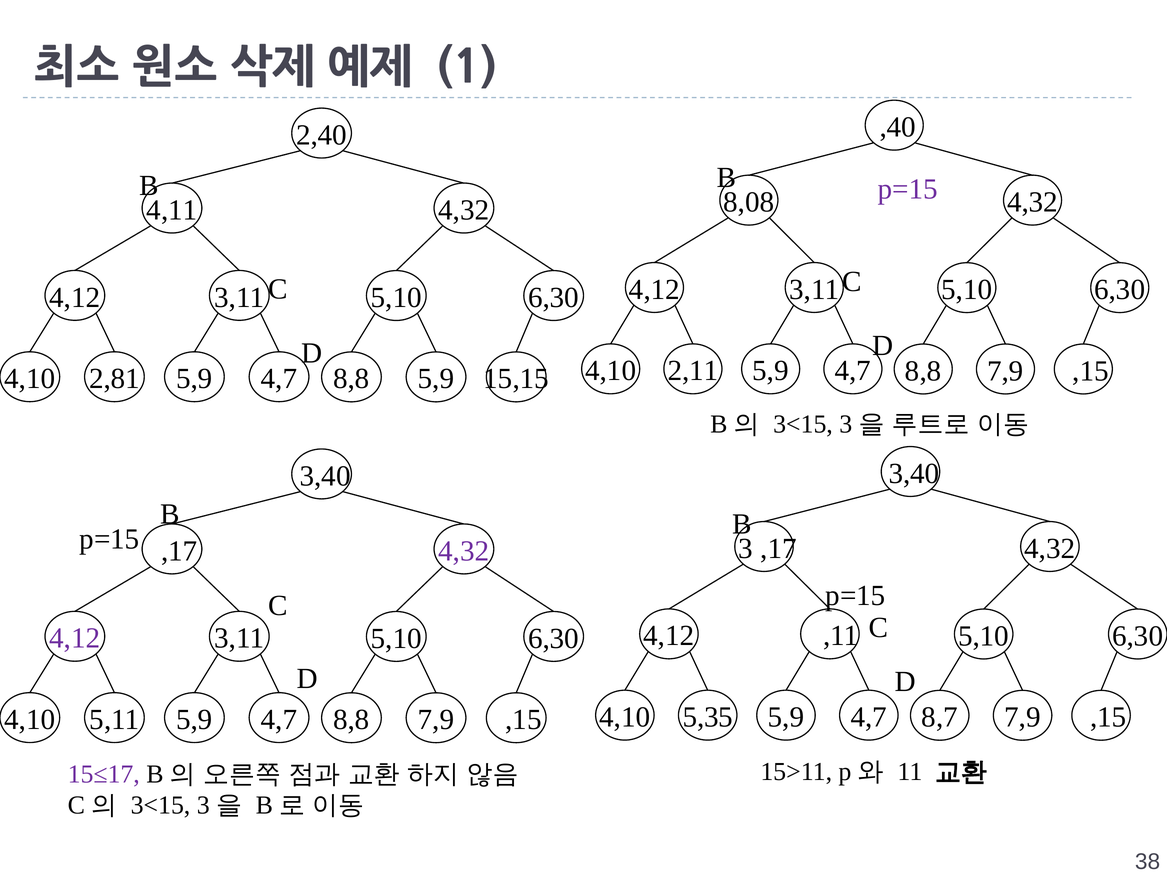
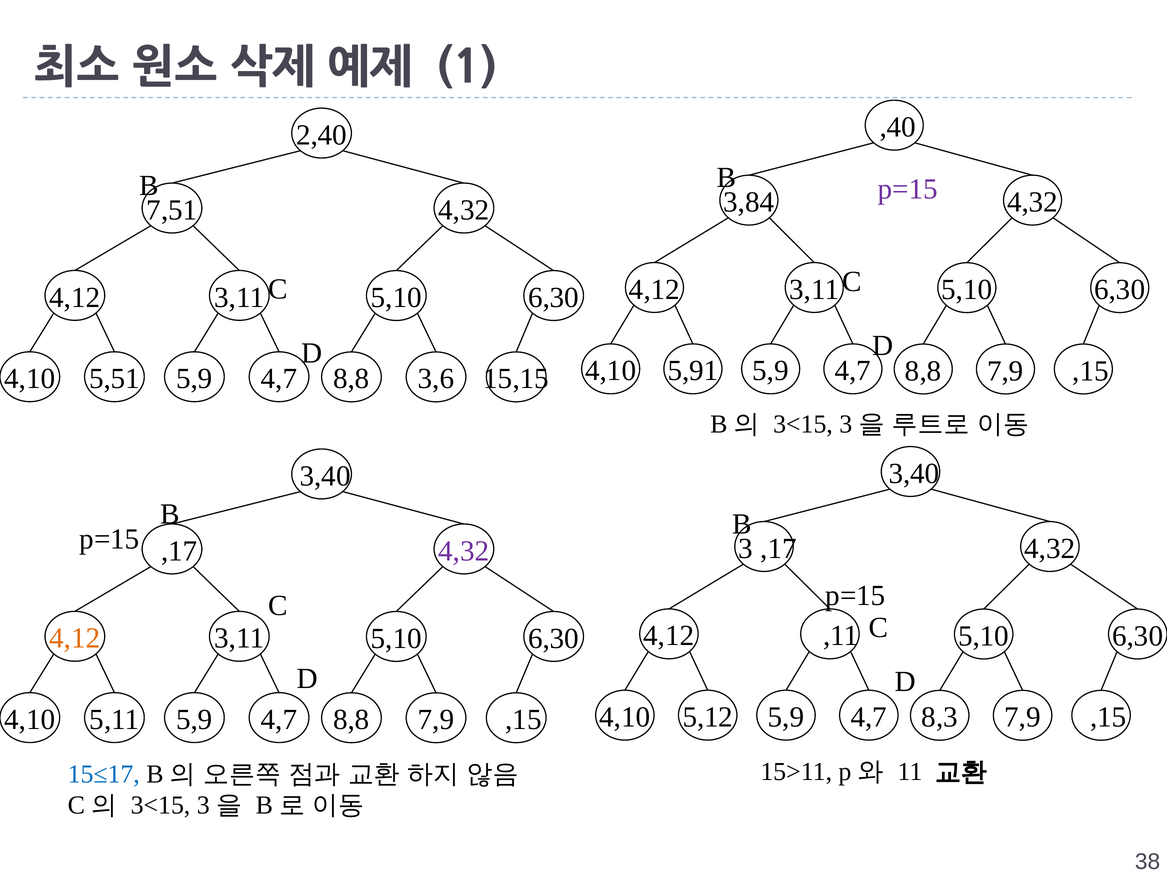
8,08: 8,08 -> 3,84 (749, 202)
4,11: 4,11 -> 7,51 (172, 210)
2,11: 2,11 -> 5,91 (693, 371)
2,81: 2,81 -> 5,51 (115, 379)
5,9: 5,9 -> 3,6 (436, 379)
4,12 colour: purple -> orange (75, 638)
5,35: 5,35 -> 5,12 (708, 717)
8,7: 8,7 -> 8,3 (940, 717)
15≤17 colour: purple -> blue (104, 774)
